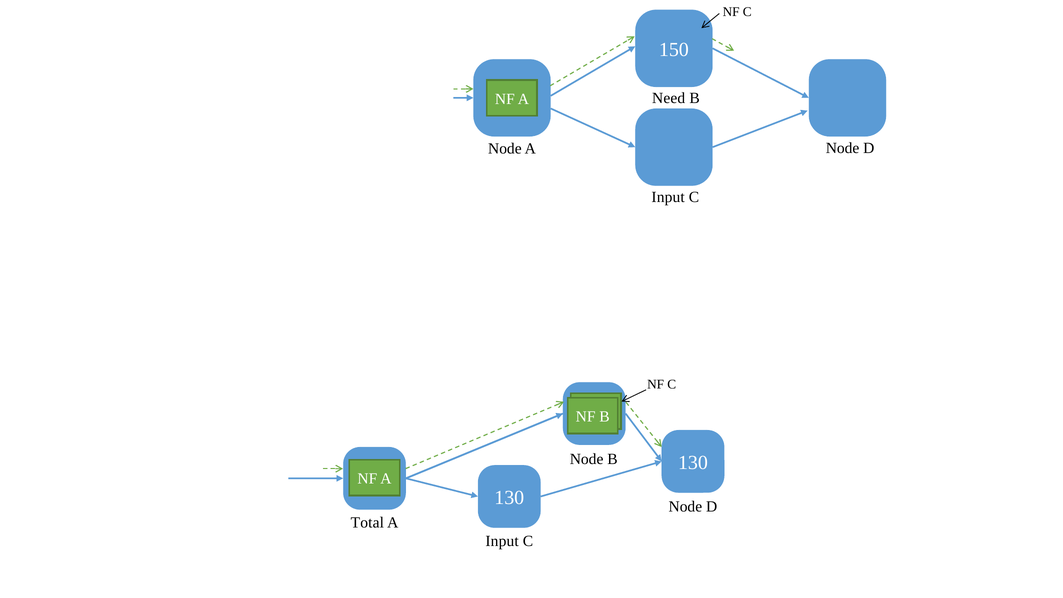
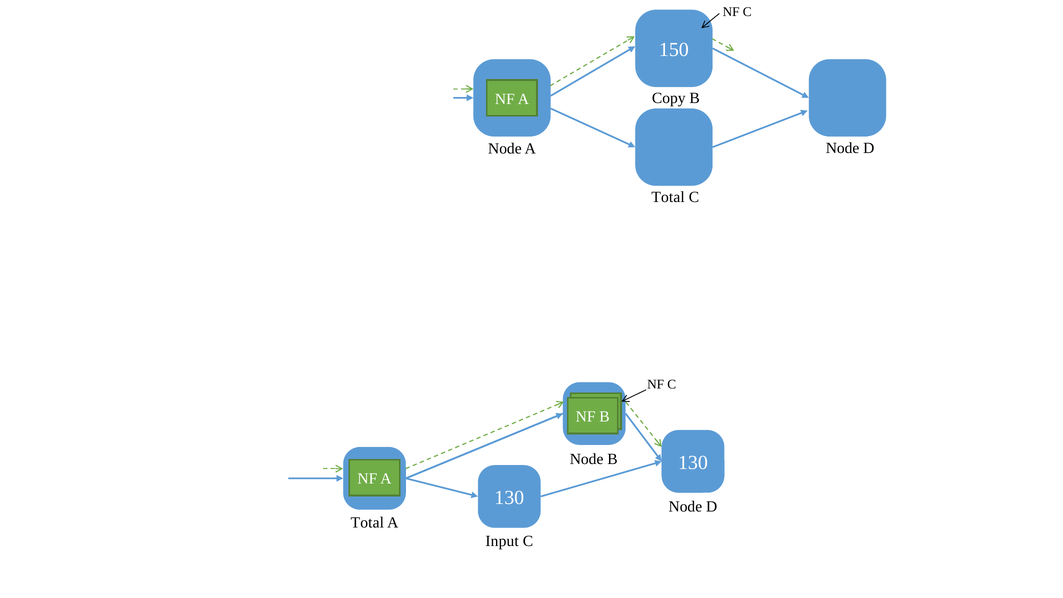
Need: Need -> Copy (669, 98)
Input: Input -> Total (668, 197)
